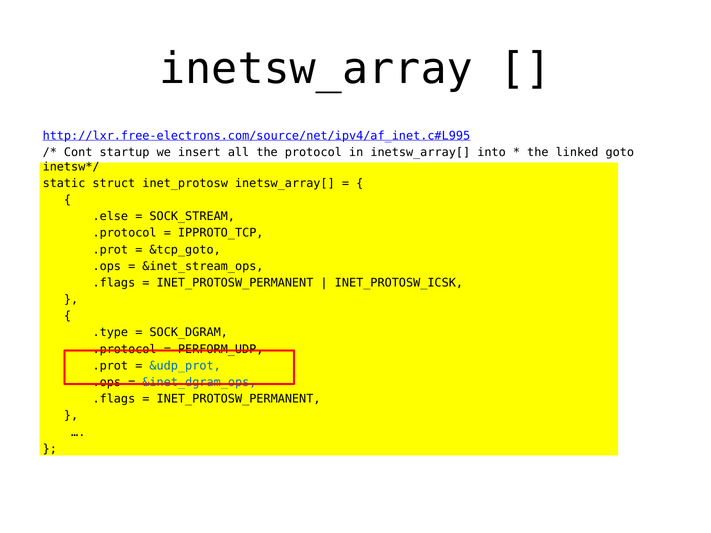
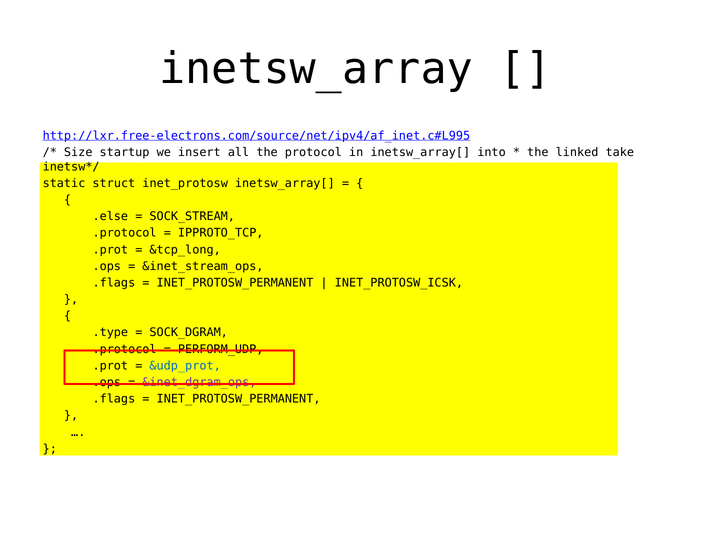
Cont: Cont -> Size (78, 153)
goto: goto -> take (620, 153)
&tcp_goto: &tcp_goto -> &tcp_long (185, 250)
&inet_dgram_ops colour: blue -> purple (199, 383)
